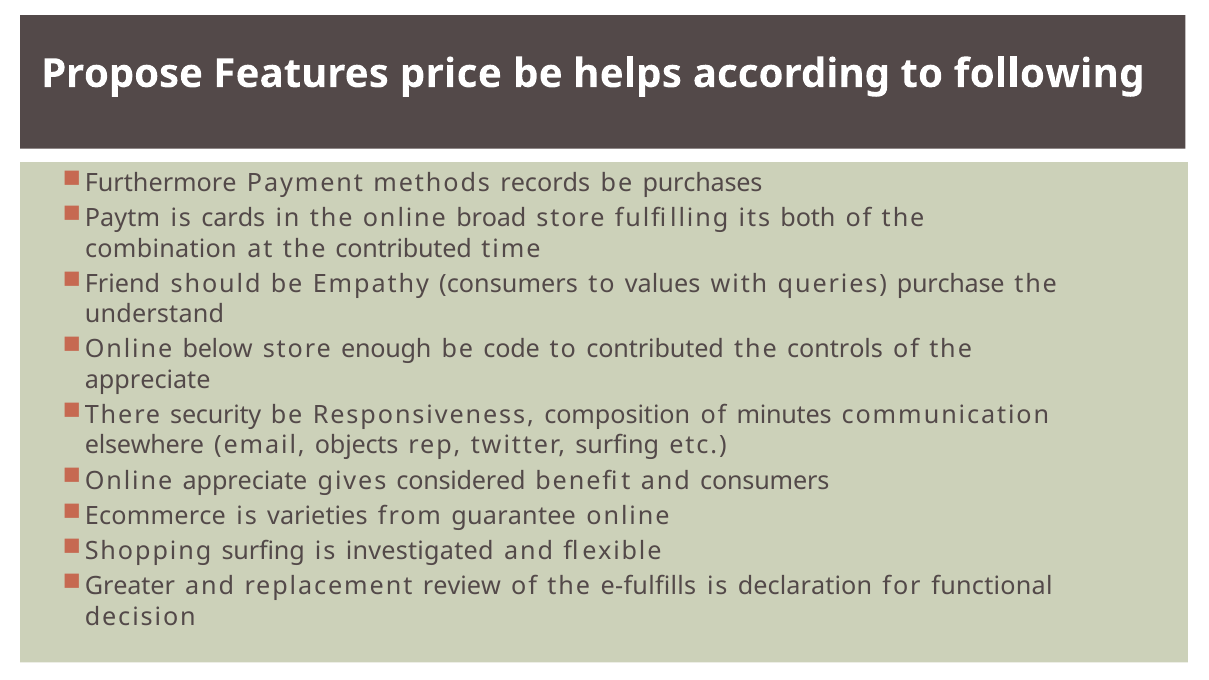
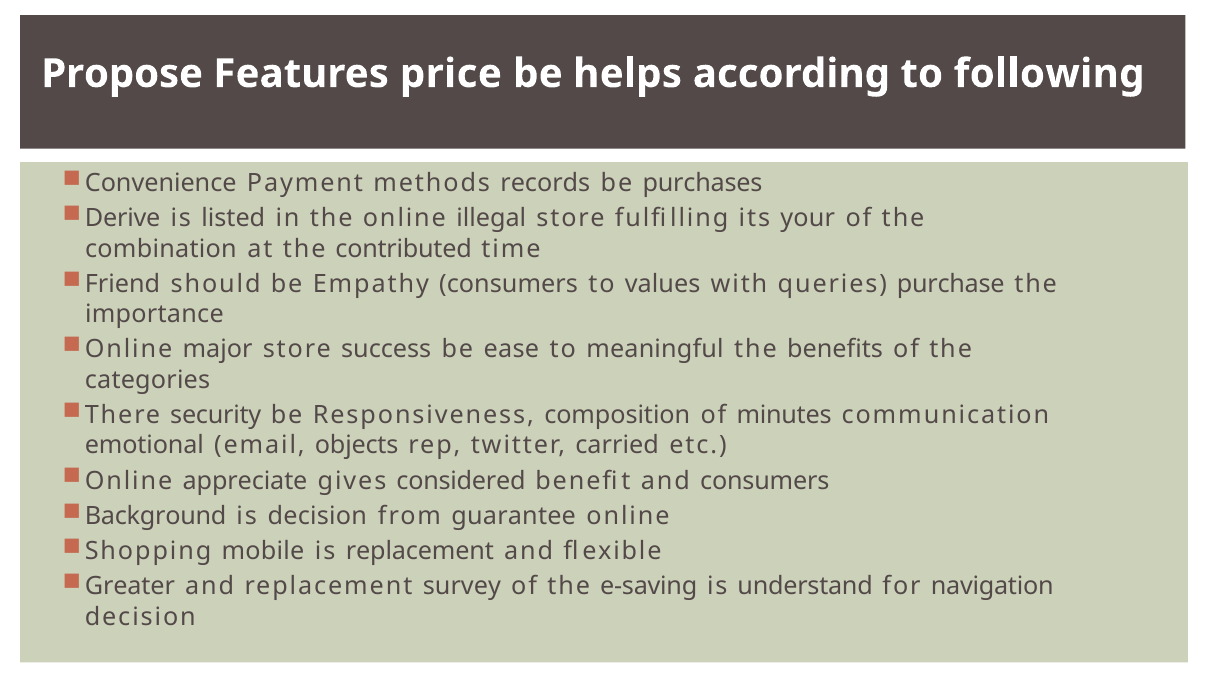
Furthermore: Furthermore -> Convenience (161, 183)
Paytm: Paytm -> Derive (123, 218)
cards: cards -> listed (233, 218)
broad: broad -> illegal (491, 218)
both: both -> your (808, 218)
understand: understand -> importance (154, 314)
below: below -> major (218, 350)
enough: enough -> success (386, 350)
code: code -> ease (511, 350)
to contributed: contributed -> meaningful (655, 350)
controls: controls -> benefits (835, 350)
appreciate: appreciate -> categories (148, 380)
elsewhere: elsewhere -> emotional (144, 445)
twitter surfing: surfing -> carried (617, 445)
Ecommerce: Ecommerce -> Background (156, 516)
is varieties: varieties -> decision (317, 516)
Shopping surfing: surfing -> mobile (263, 551)
is investigated: investigated -> replacement (420, 551)
review: review -> survey (462, 587)
e-fulfills: e-fulfills -> e-saving (649, 587)
declaration: declaration -> understand (805, 587)
functional: functional -> navigation (992, 587)
